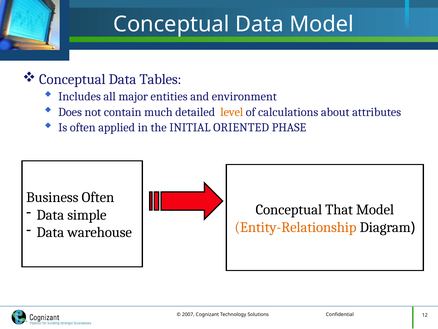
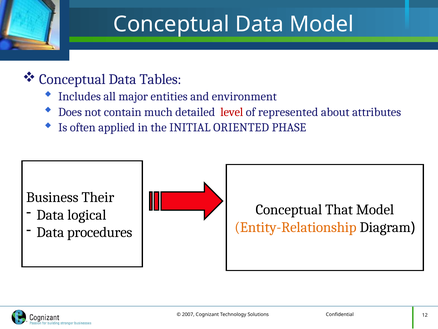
level colour: orange -> red (232, 112)
calculations: calculations -> represented (288, 112)
Business Often: Often -> Their (98, 197)
simple: simple -> logical (87, 215)
warehouse: warehouse -> procedures (100, 232)
